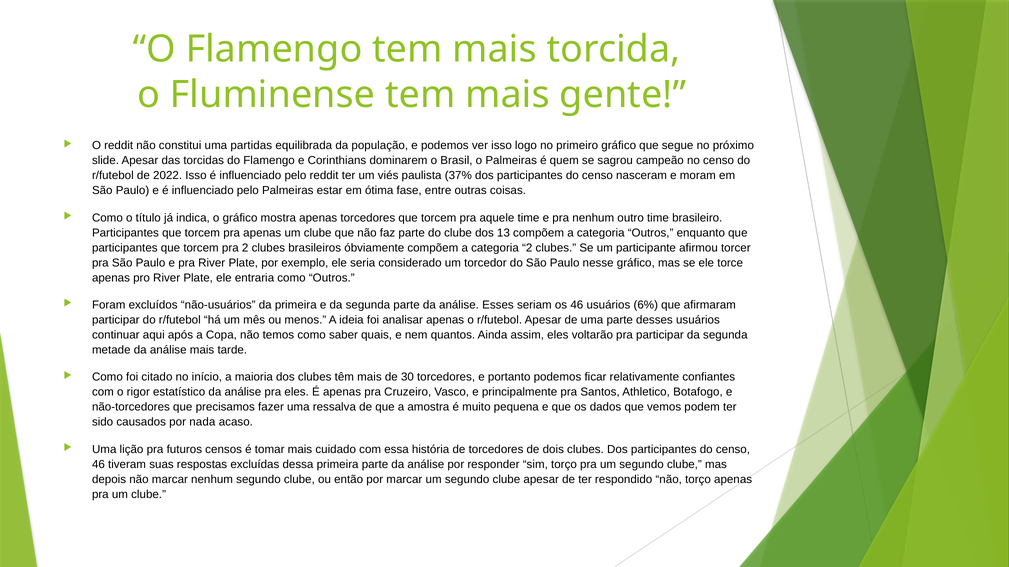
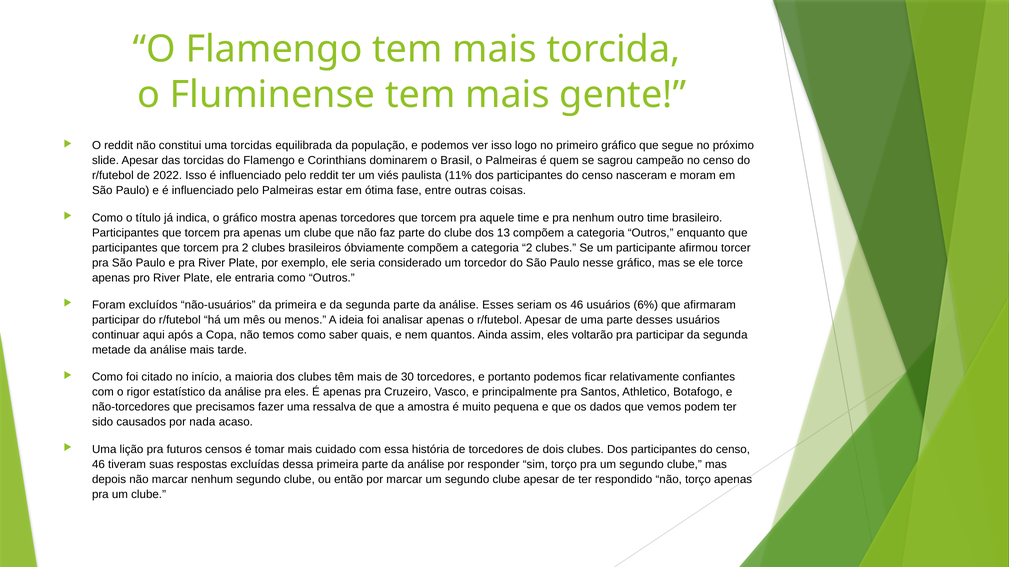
uma partidas: partidas -> torcidas (251, 146)
37%: 37% -> 11% (458, 176)
